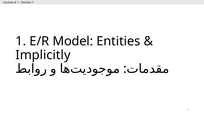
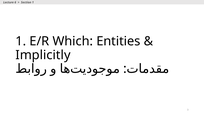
Model: Model -> Which (73, 41)
